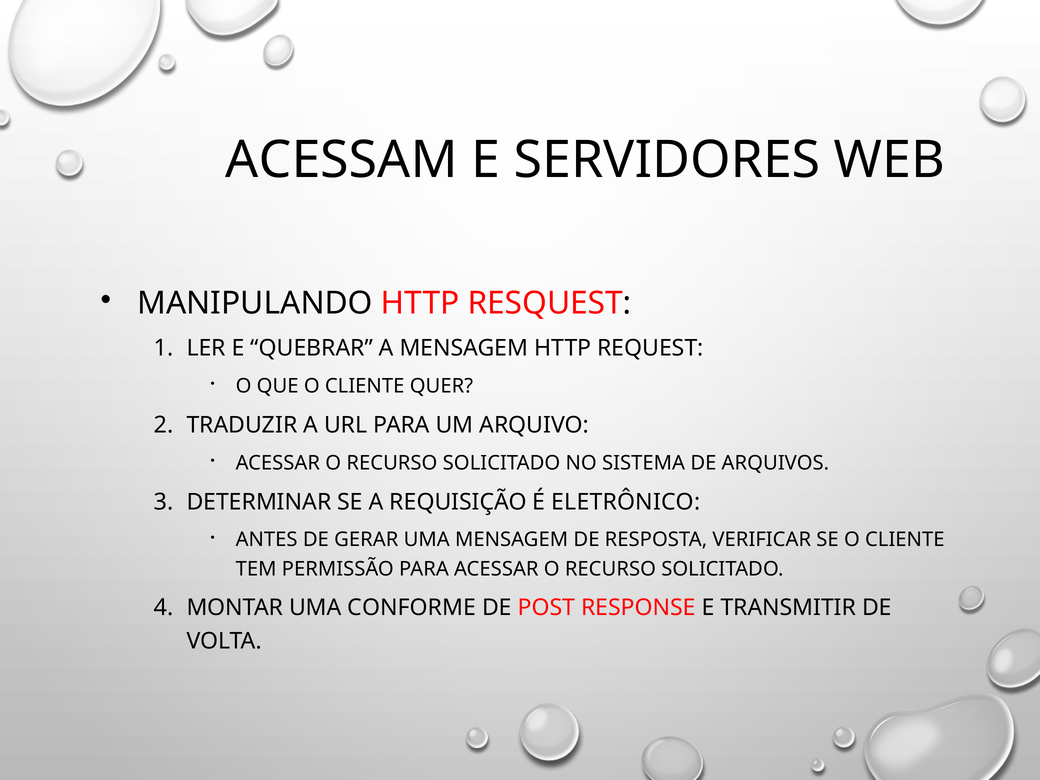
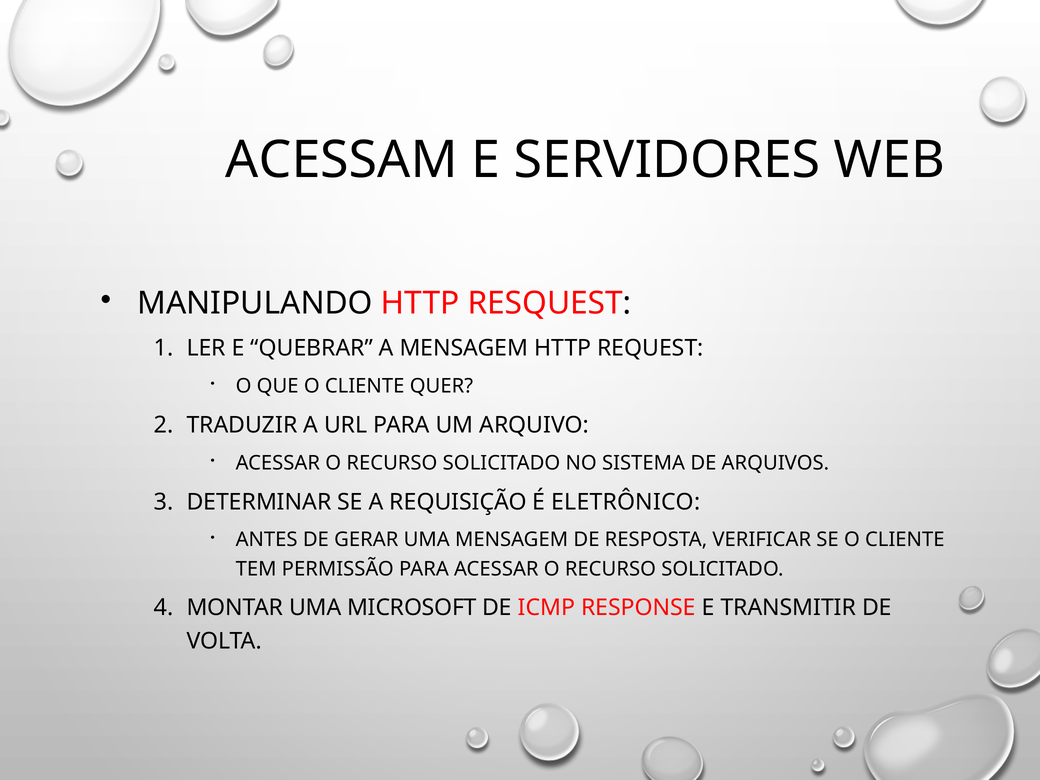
CONFORME: CONFORME -> MICROSOFT (412, 608)
POST: POST -> ICMP (547, 608)
